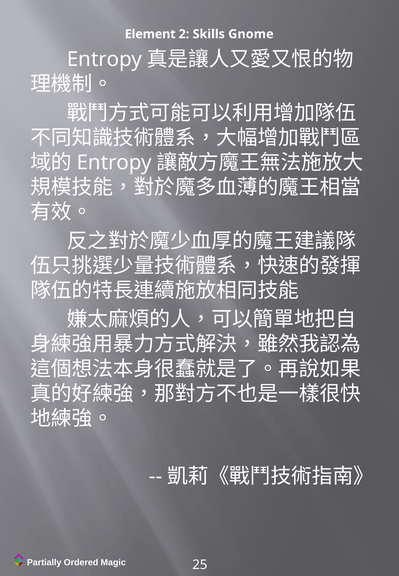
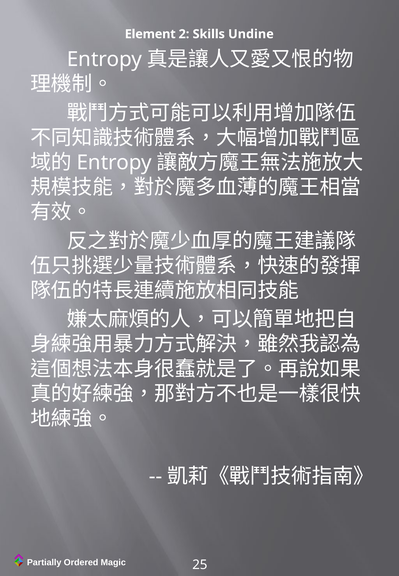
Gnome: Gnome -> Undine (251, 34)
